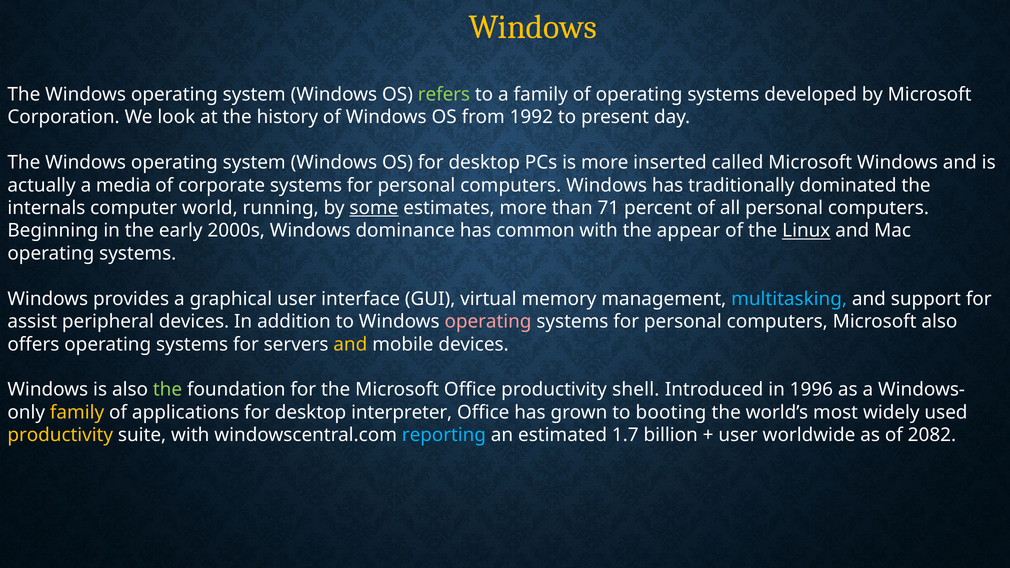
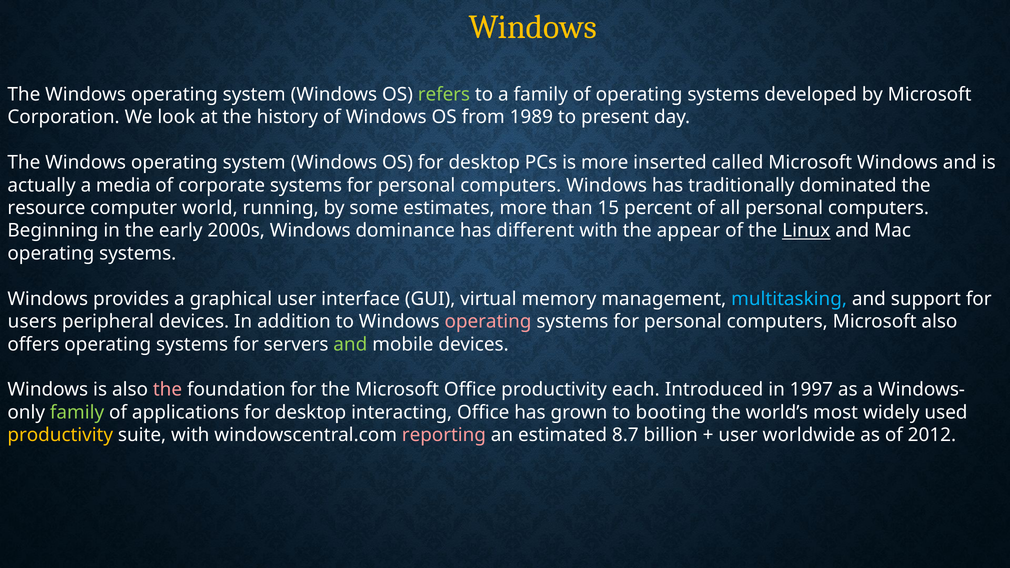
1992: 1992 -> 1989 (531, 117)
internals: internals -> resource (46, 208)
some underline: present -> none (374, 208)
71: 71 -> 15 (608, 208)
common: common -> different (535, 231)
assist: assist -> users (32, 322)
and colour: yellow -> light green (350, 344)
the colour: light green -> pink (168, 390)
shell: shell -> each (636, 390)
1996: 1996 -> 1997 (811, 390)
family colour: yellow -> light green (77, 413)
interpreter: interpreter -> interacting (402, 413)
reporting colour: light blue -> pink (444, 435)
1.7: 1.7 -> 8.7 (625, 435)
2082: 2082 -> 2012 (932, 435)
